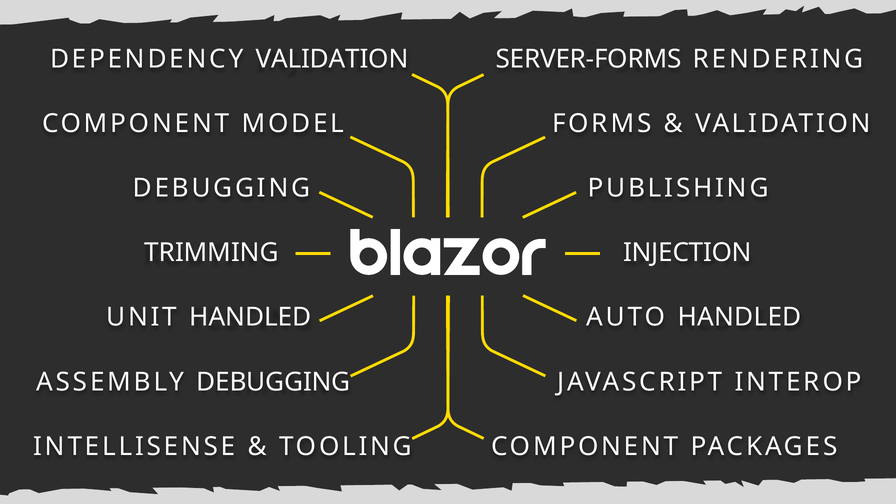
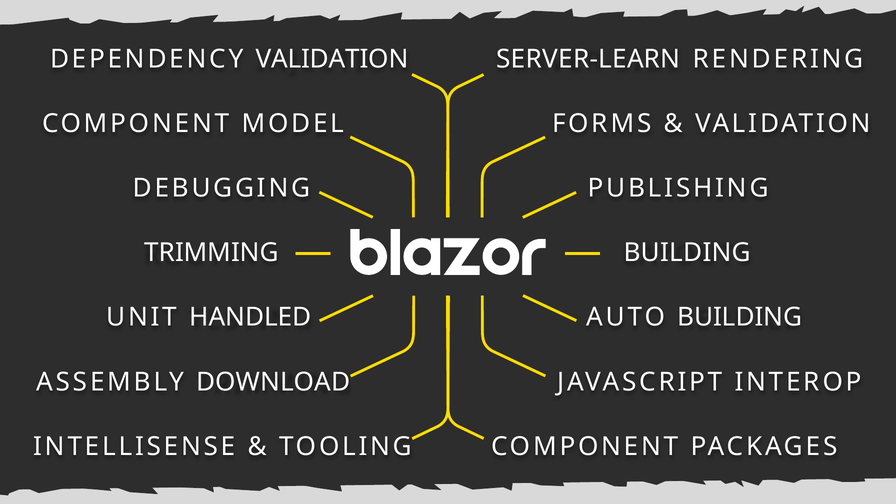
SERVER-FORMS: SERVER-FORMS -> SERVER-LEARN (588, 59)
INJECTION: INJECTION -> BUILDING (687, 253)
AUTO HANDLED: HANDLED -> BUILDING (740, 317)
ASSEMBLY DEBUGGING: DEBUGGING -> DOWNLOAD (273, 382)
